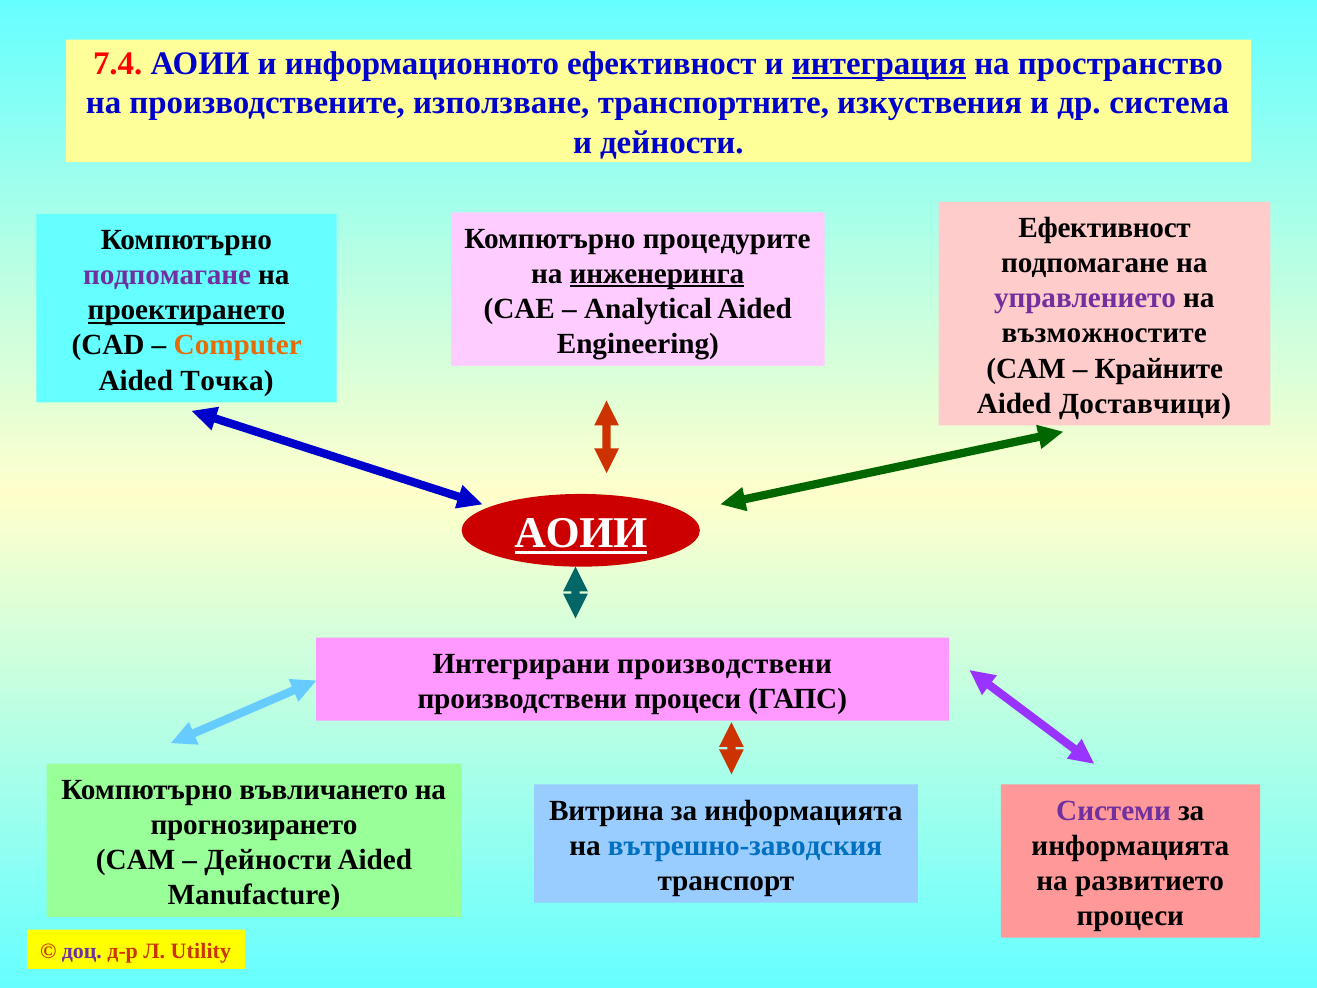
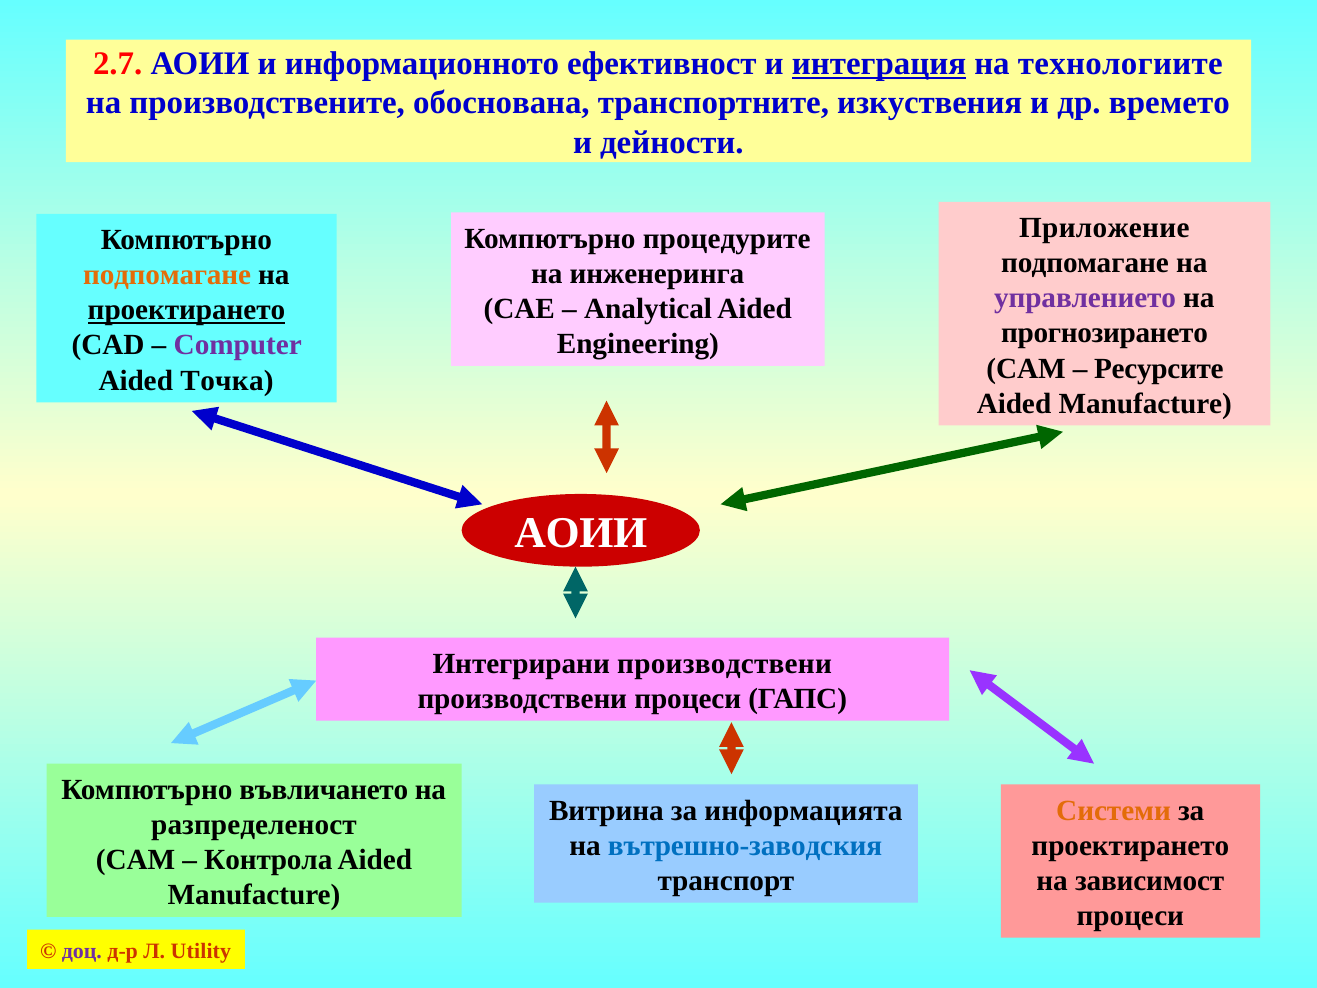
7.4: 7.4 -> 2.7 (118, 64)
пространство: пространство -> технологиите (1120, 64)
използване: използване -> обоснована (501, 103)
система: система -> времето (1169, 103)
Ефективност: Ефективност -> Приложение (1104, 228)
инженеринга underline: present -> none (657, 274)
подпомагане colour: purple -> orange (167, 275)
възможностите: възможностите -> прогнозирането (1104, 333)
Computer colour: orange -> purple (238, 345)
Крайните: Крайните -> Ресурсите (1159, 368)
Доставчици: Доставчици -> Manufacture (1145, 403)
АОИИ underline: present -> none (581, 533)
Системи colour: purple -> orange (1114, 810)
прогнозирането: прогнозирането -> разпределеност (254, 825)
информацията: информацията -> проектирането (1130, 845)
Дейности: Дейности -> Контрола (268, 860)
развитието: развитието -> зависимост (1150, 880)
